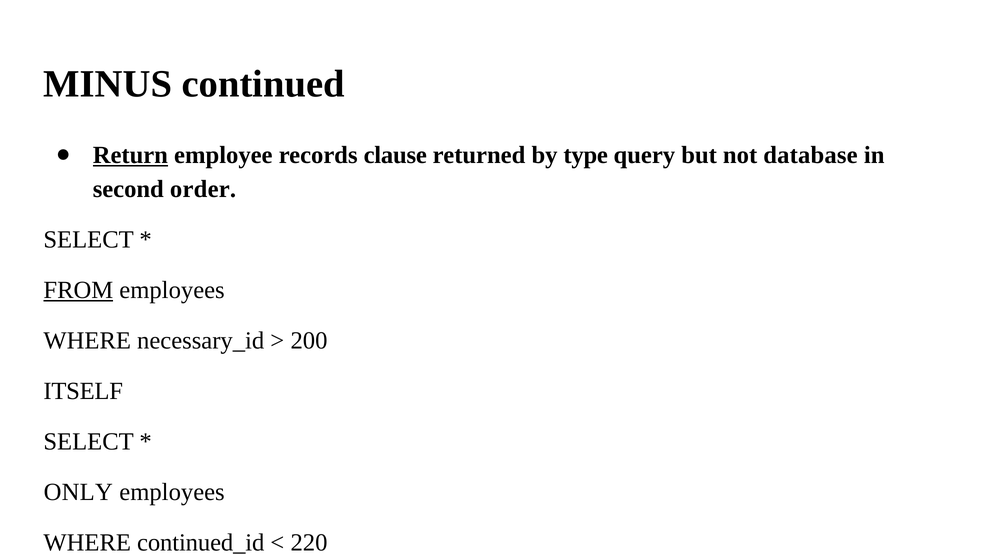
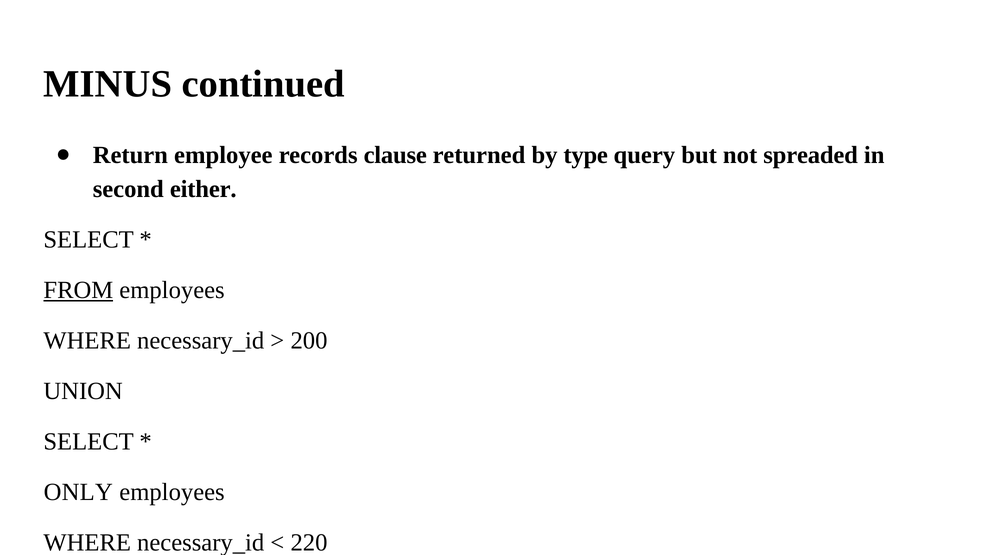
Return underline: present -> none (130, 155)
database: database -> spreaded (811, 155)
order: order -> either (203, 189)
ITSELF: ITSELF -> UNION (83, 391)
continued_id: continued_id -> necessary_id (201, 542)
